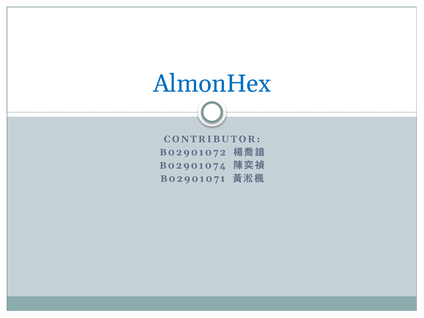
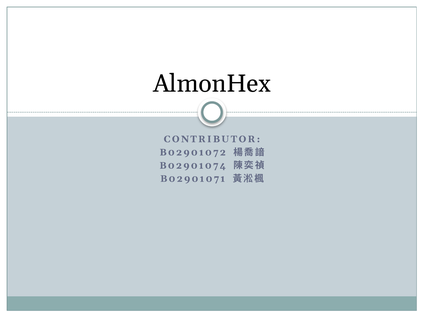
AlmonHex colour: blue -> black (212, 84)
